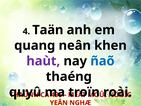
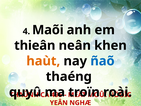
Taän: Taän -> Maõi (48, 30)
quang: quang -> thieân (35, 45)
haùt colour: purple -> orange (43, 61)
